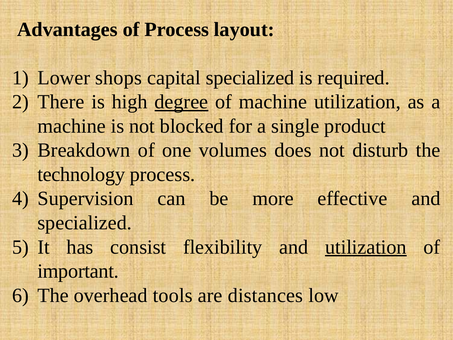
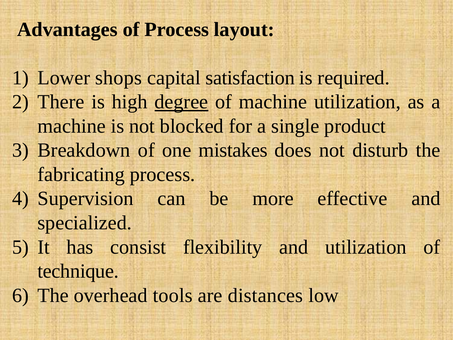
capital specialized: specialized -> satisfaction (250, 78)
volumes: volumes -> mistakes (233, 150)
technology: technology -> fabricating (81, 174)
utilization underline: present -> none (366, 247)
important: important -> technique (78, 271)
